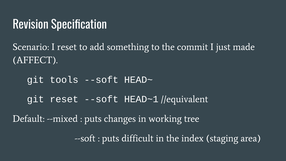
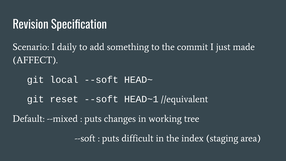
I reset: reset -> daily (67, 47)
tools: tools -> local (64, 80)
